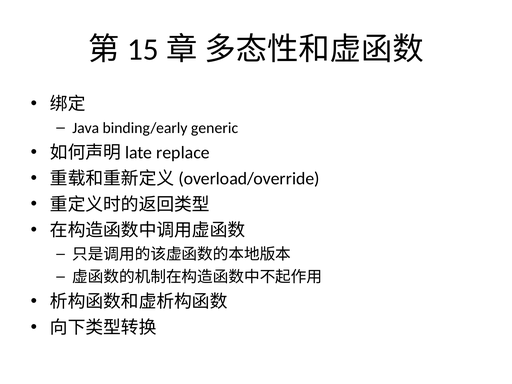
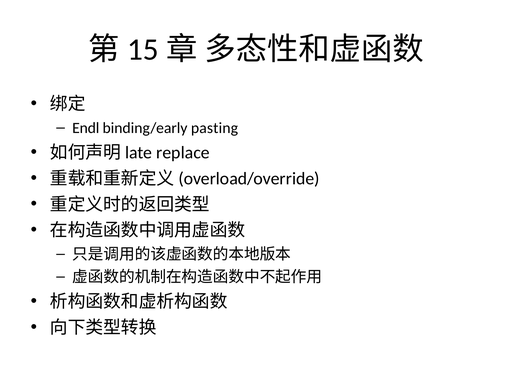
Java: Java -> Endl (86, 128)
generic: generic -> pasting (215, 128)
